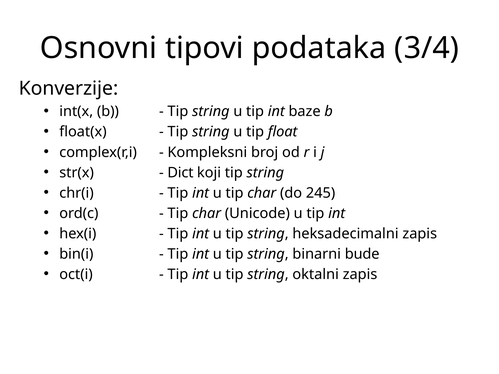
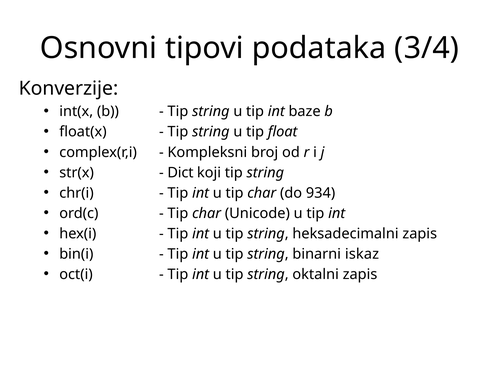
245: 245 -> 934 (321, 193)
bude: bude -> iskaz (362, 254)
